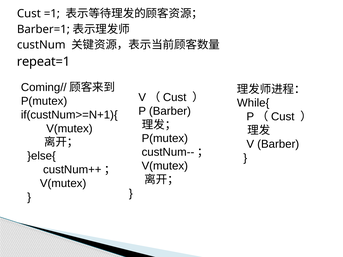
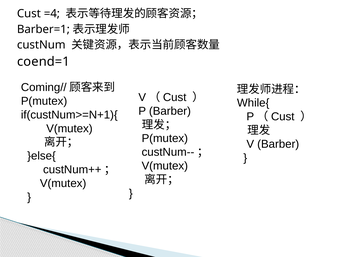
=1: =1 -> =4 (52, 14)
repeat=1: repeat=1 -> coend=1 (43, 62)
